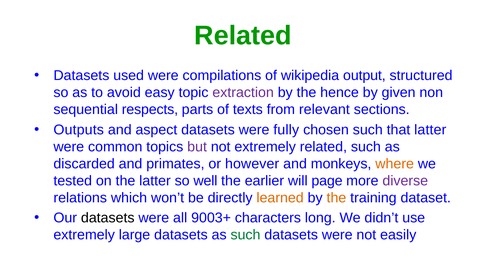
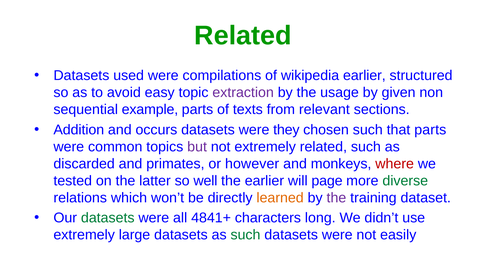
wikipedia output: output -> earlier (364, 76)
hence: hence -> usage (340, 93)
respects: respects -> example (150, 110)
Outputs: Outputs -> Addition (79, 130)
aspect: aspect -> occurs (156, 130)
fully: fully -> they (286, 130)
that latter: latter -> parts (430, 130)
where colour: orange -> red (395, 164)
diverse colour: purple -> green (405, 181)
the colour: orange -> purple (336, 198)
datasets colour: black -> green (108, 218)
9003+: 9003+ -> 4841+ (211, 218)
